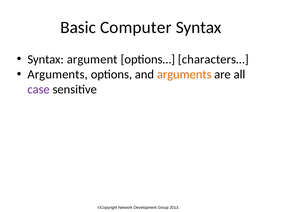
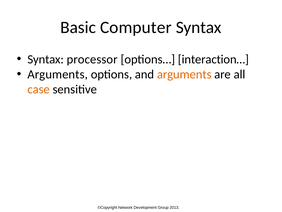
argument: argument -> processor (92, 59)
characters…: characters… -> interaction… (213, 59)
case colour: purple -> orange (39, 89)
